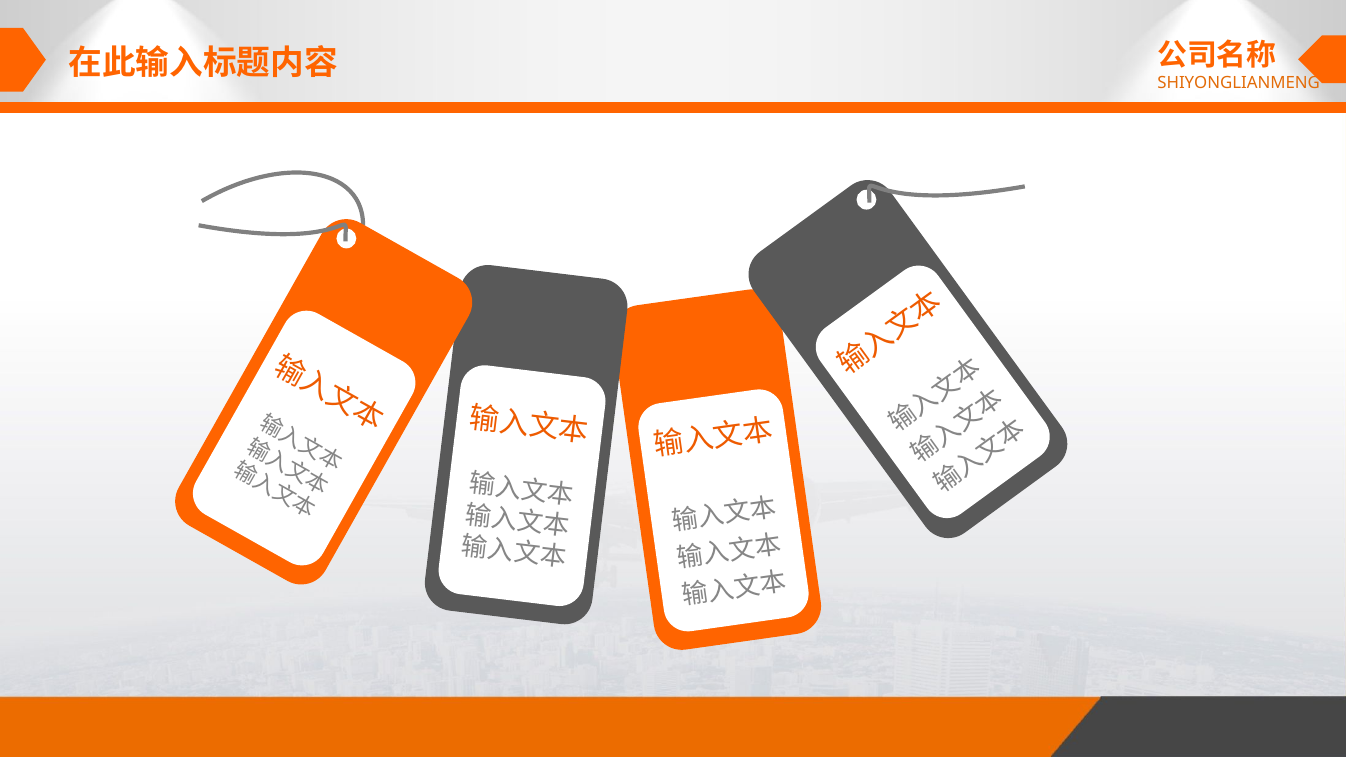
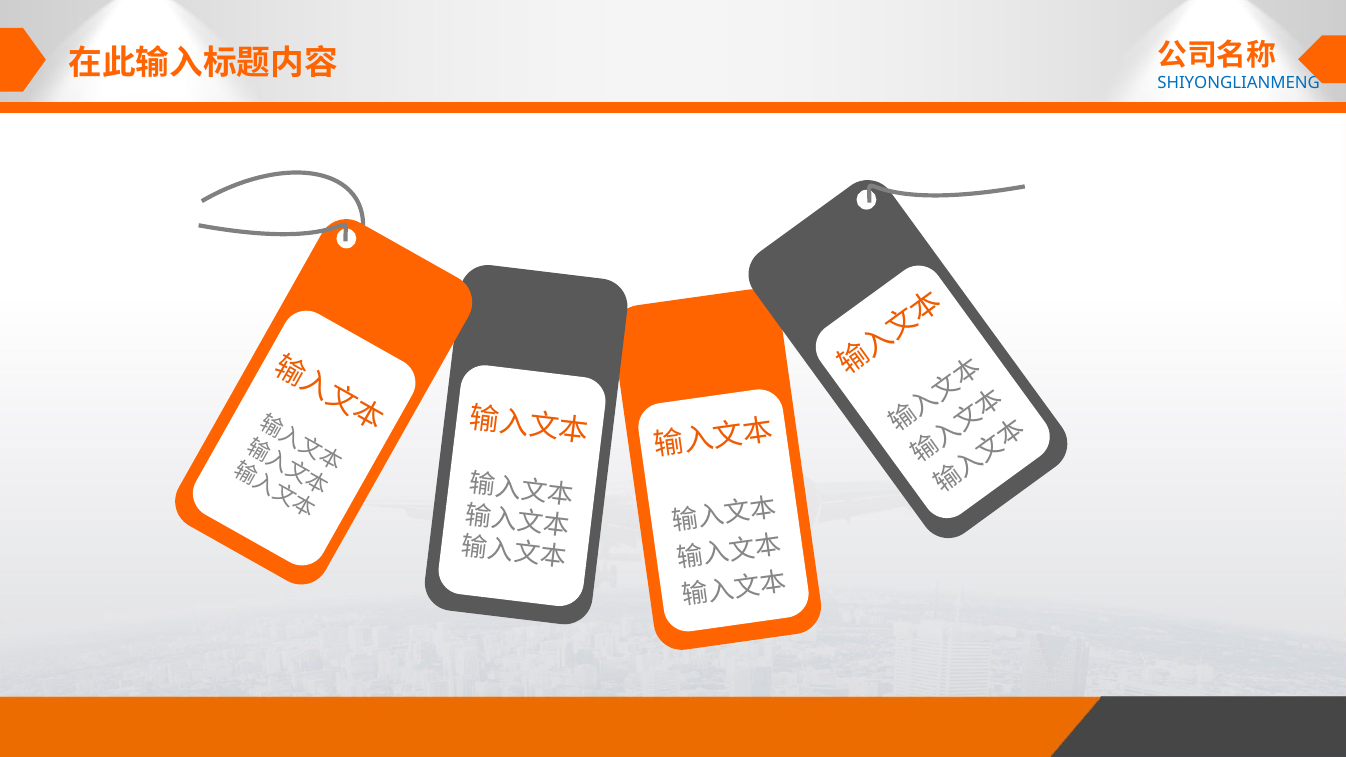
SHIYONGLIANMENG colour: orange -> blue (1239, 83)
